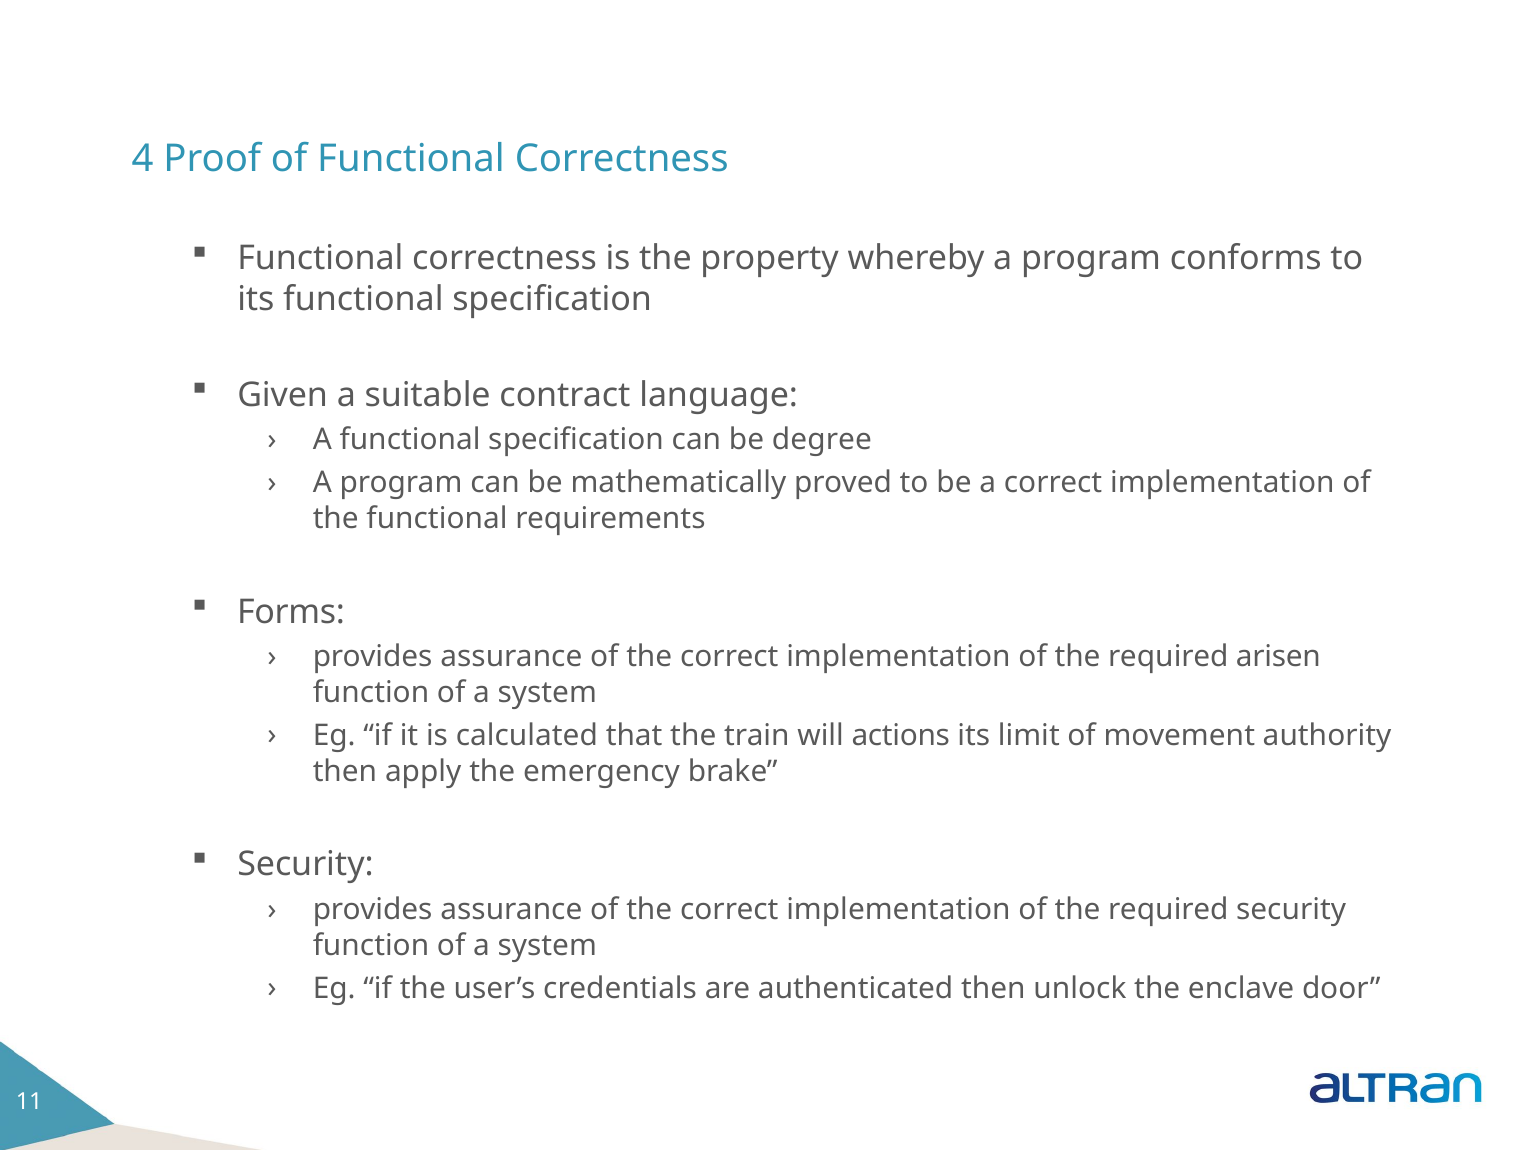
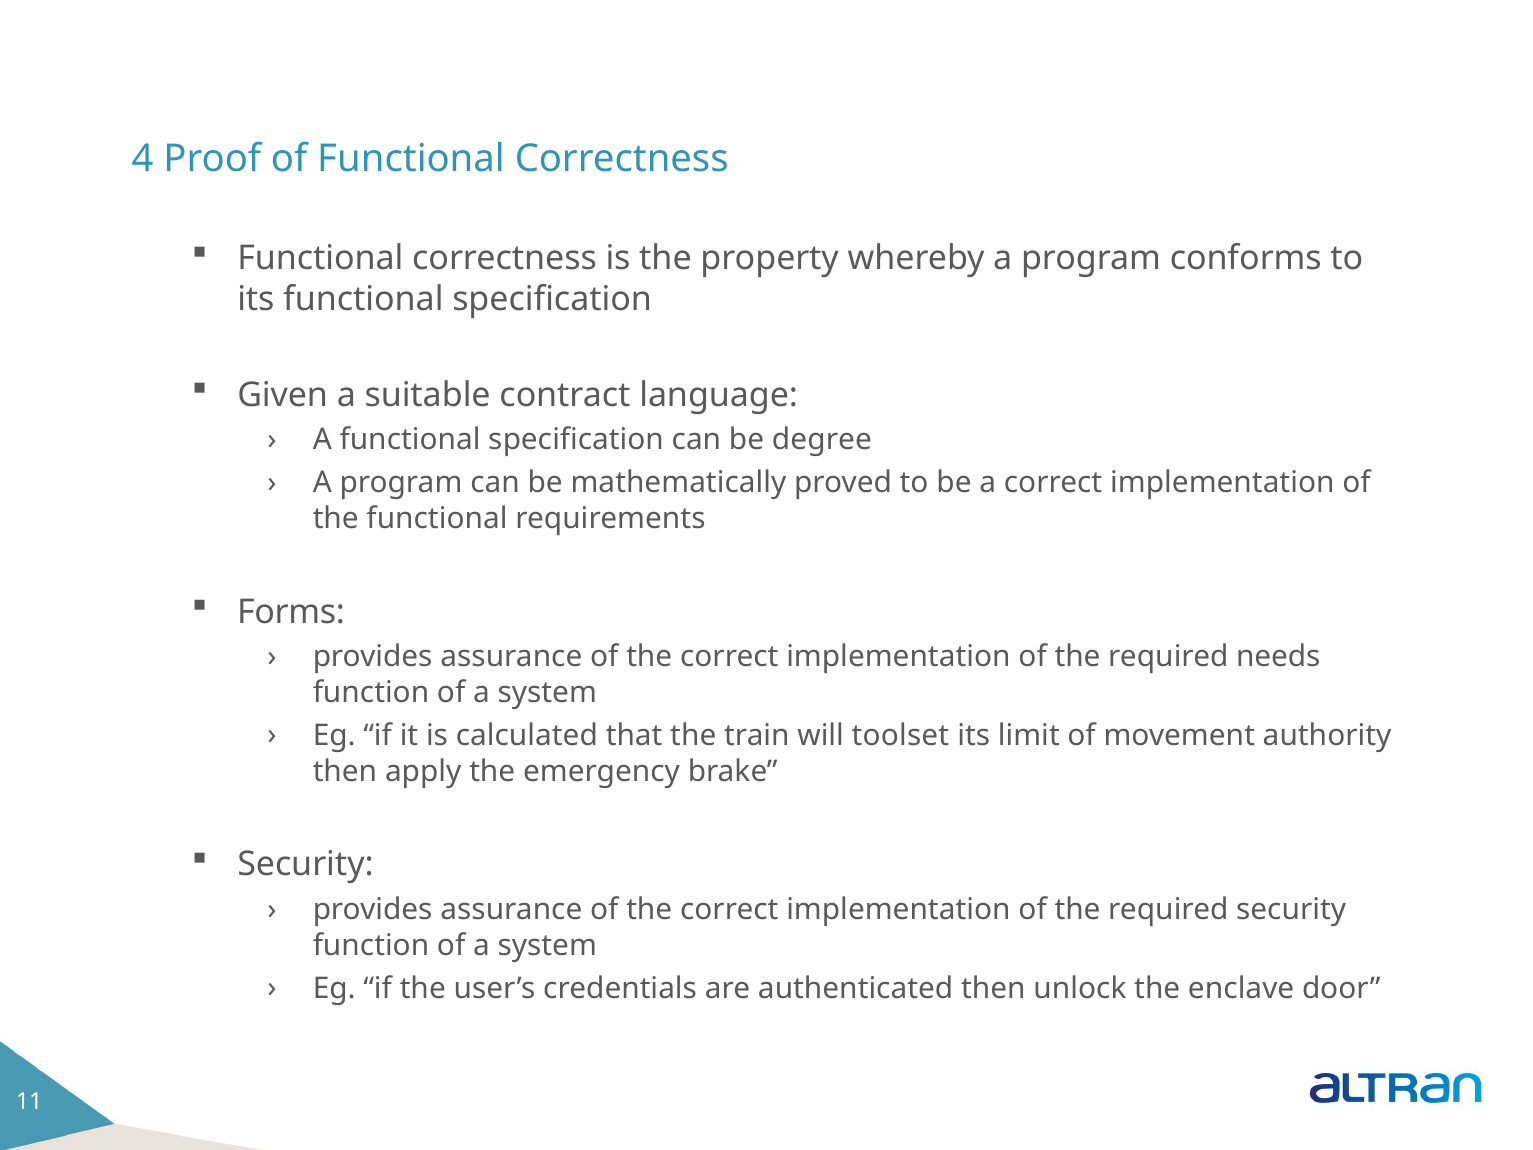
arisen: arisen -> needs (1278, 657)
actions: actions -> toolset (900, 735)
